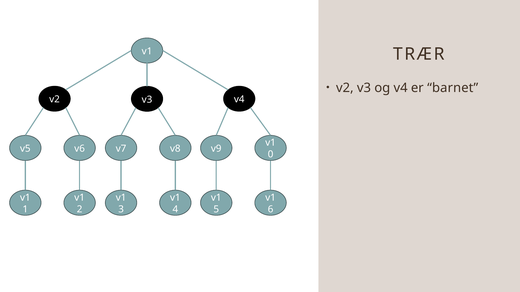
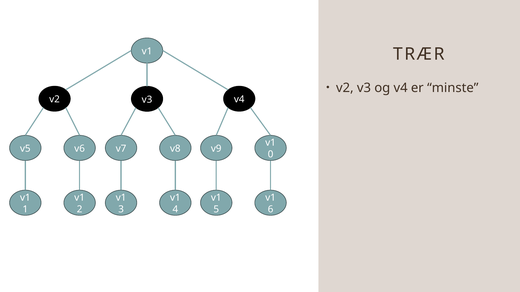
barnet: barnet -> minste (453, 88)
